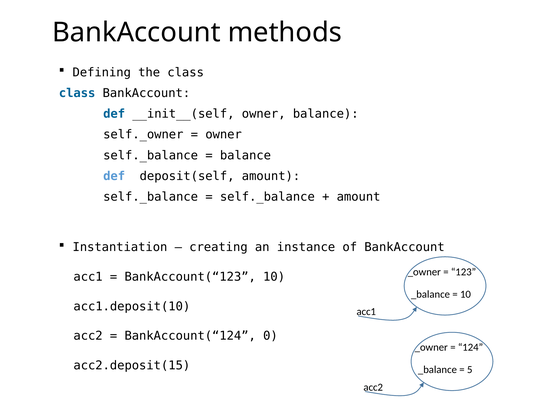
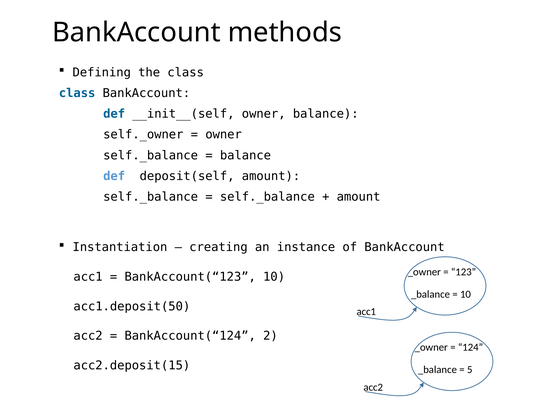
acc1.deposit(10: acc1.deposit(10 -> acc1.deposit(50 (132, 306)
0: 0 -> 2 (270, 335)
